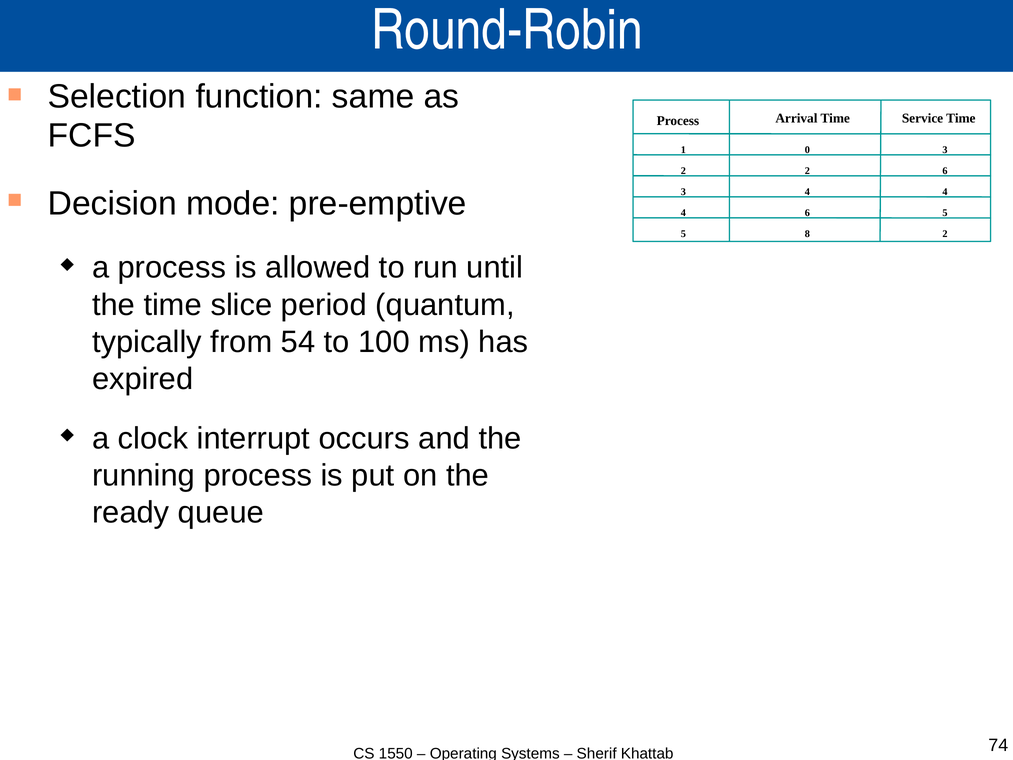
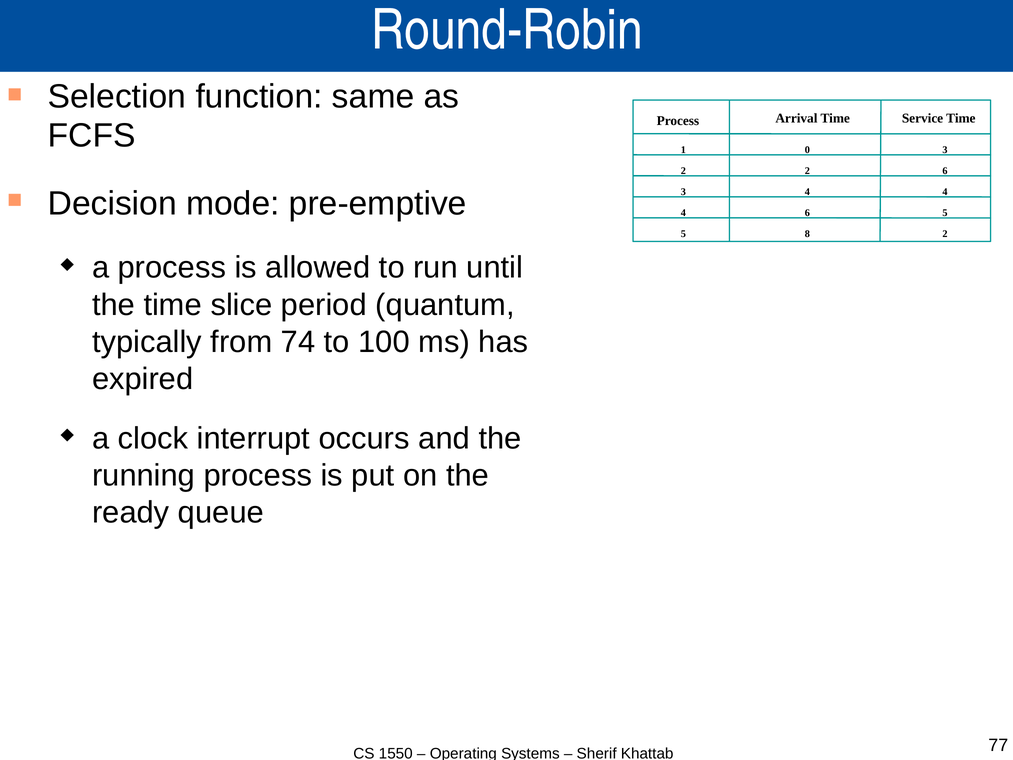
54: 54 -> 74 (298, 342)
74: 74 -> 77 (998, 745)
